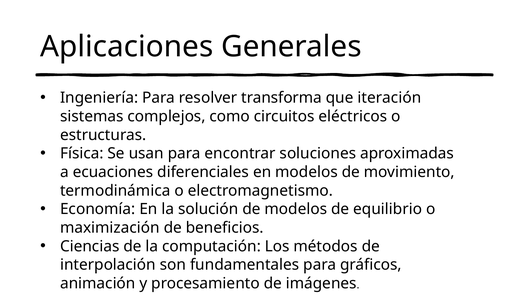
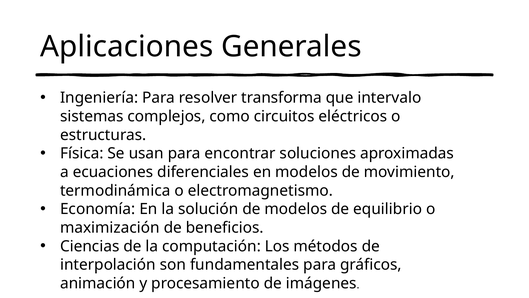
iteración: iteración -> intervalo (389, 98)
